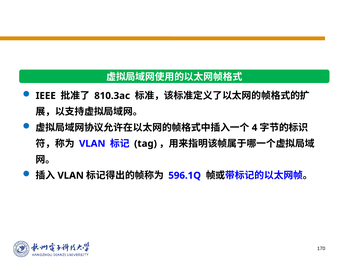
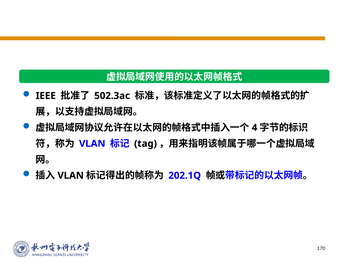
810.3ac: 810.3ac -> 502.3ac (112, 96)
596.1Q: 596.1Q -> 202.1Q (185, 176)
